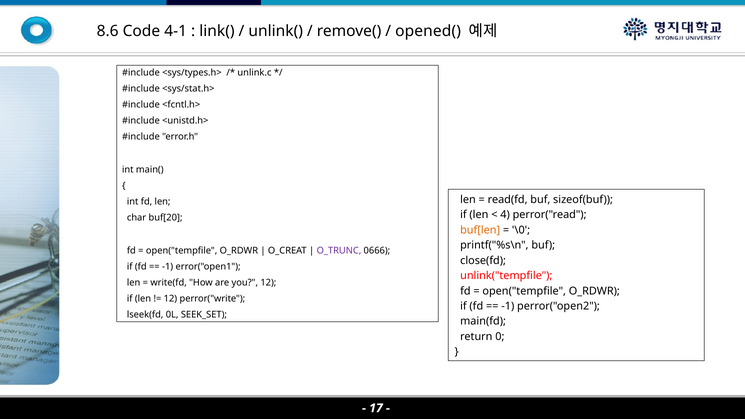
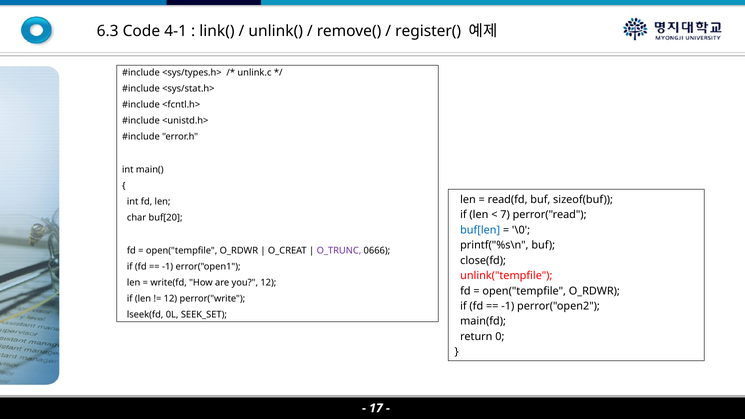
8.6: 8.6 -> 6.3 (108, 31)
opened(: opened( -> register( (428, 31)
4: 4 -> 7 (505, 215)
buf[len colour: orange -> blue (480, 230)
